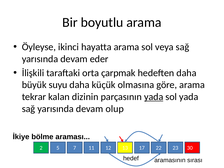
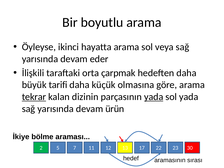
suyu: suyu -> tarifi (58, 85)
tekrar underline: none -> present (34, 97)
olup: olup -> ürün (115, 109)
